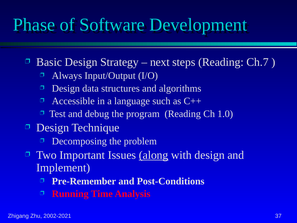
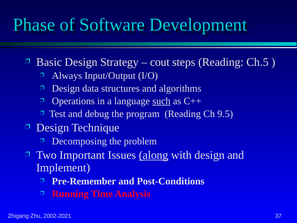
next: next -> cout (160, 62)
Ch.7: Ch.7 -> Ch.5 (258, 62)
Accessible: Accessible -> Operations (73, 101)
such underline: none -> present (161, 101)
1.0: 1.0 -> 9.5 (225, 114)
